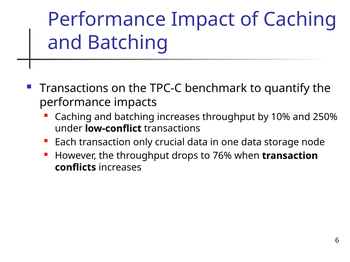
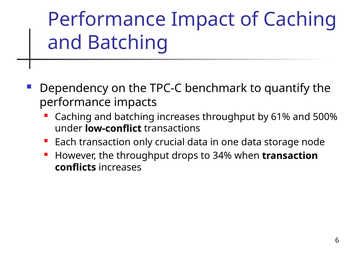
Transactions: Transactions -> Dependency (74, 88)
10%: 10% -> 61% (281, 117)
250%: 250% -> 500% (325, 117)
76%: 76% -> 34% (222, 156)
